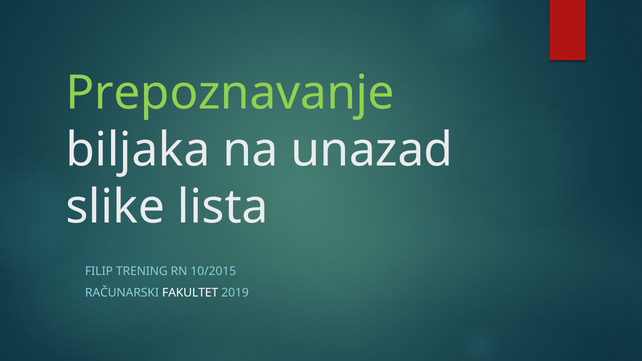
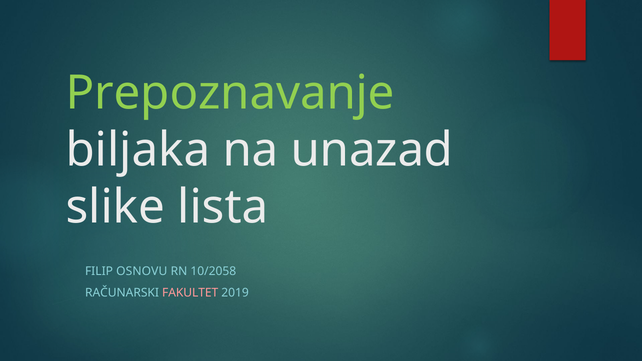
TRENING: TRENING -> OSNOVU (142, 272)
10/2015: 10/2015 -> 10/2058 (213, 272)
FAKULTET colour: white -> pink (190, 293)
